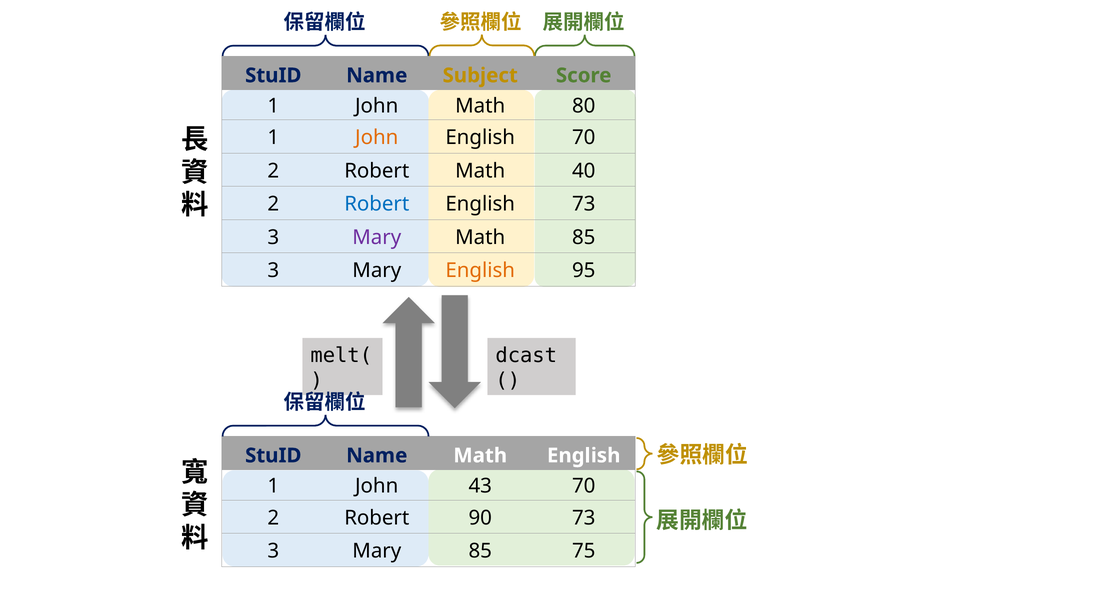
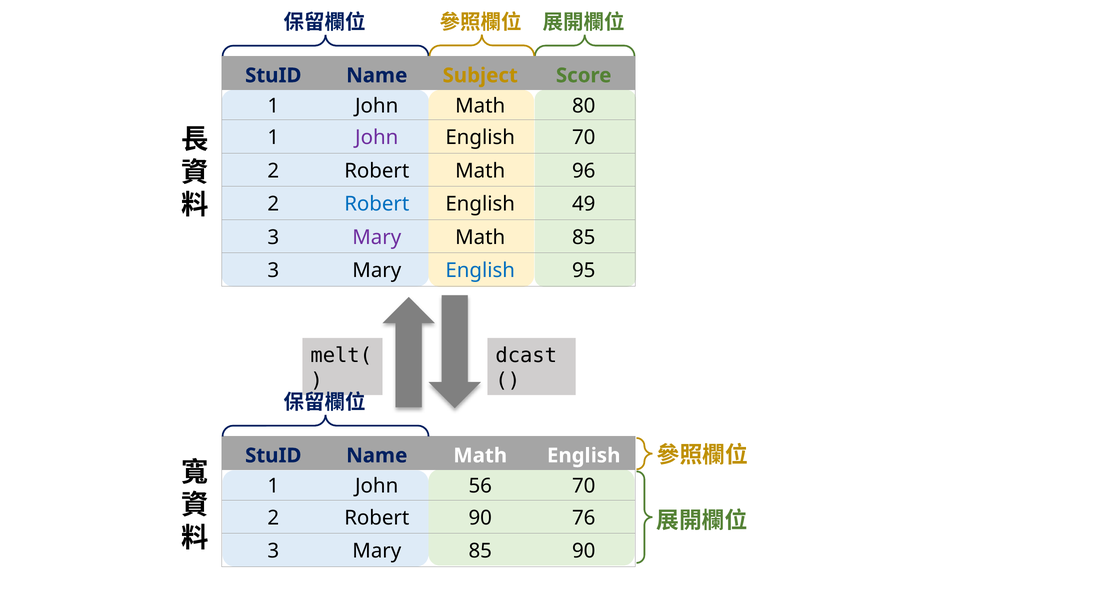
John colour: orange -> purple (377, 138)
40: 40 -> 96 (584, 171)
English 73: 73 -> 49 (584, 204)
English colour: orange -> blue (480, 271)
43: 43 -> 56 (480, 486)
90 73: 73 -> 76 (584, 518)
85 75: 75 -> 90 (584, 551)
